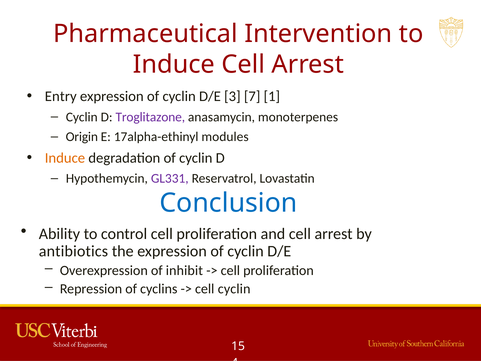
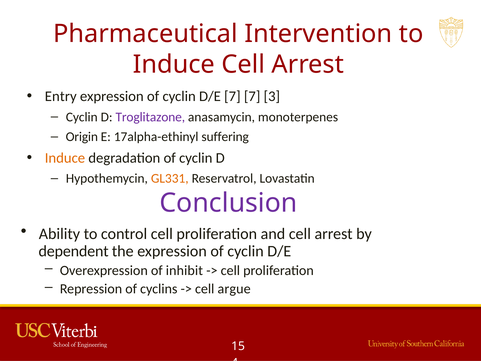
D/E 3: 3 -> 7 (232, 96)
1: 1 -> 3 (272, 96)
modules: modules -> suffering (225, 137)
GL331 colour: purple -> orange (170, 178)
Conclusion colour: blue -> purple (228, 203)
antibiotics: antibiotics -> dependent (74, 251)
cell cyclin: cyclin -> argue (234, 289)
